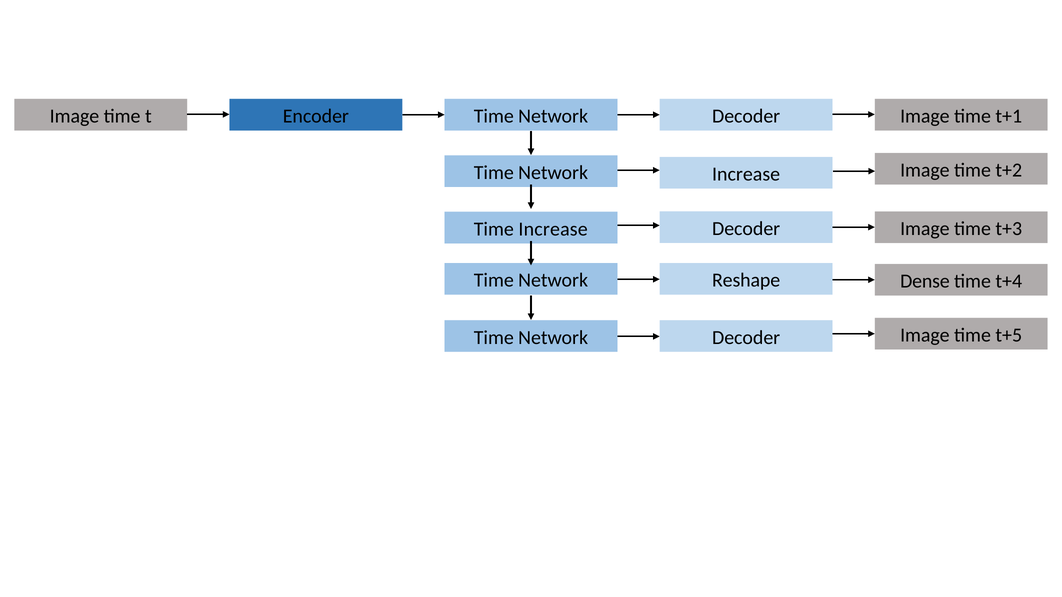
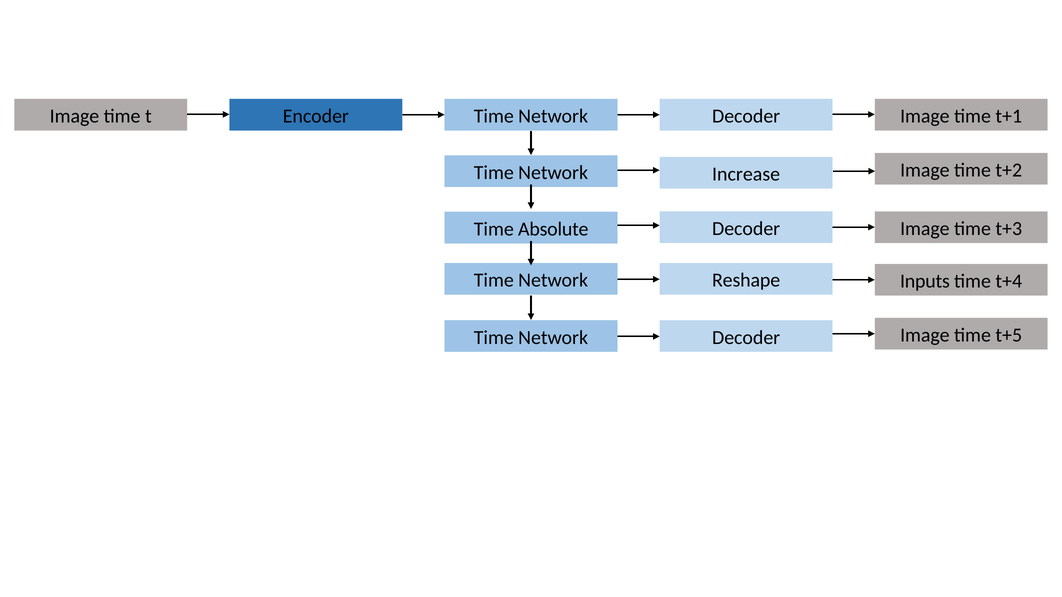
Time Increase: Increase -> Absolute (553, 229)
Dense: Dense -> Inputs (925, 281)
